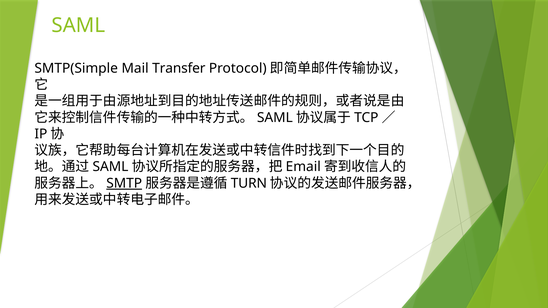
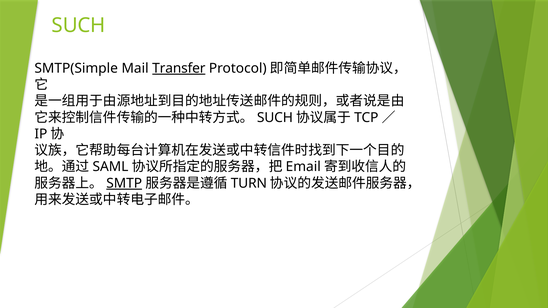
SAML: SAML -> SUCH (79, 25)
Transfer underline: none -> present (179, 68)
SAML: SAML -> SUCH (275, 118)
